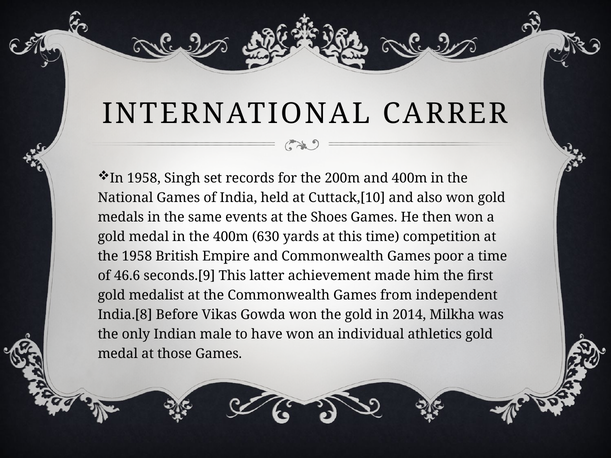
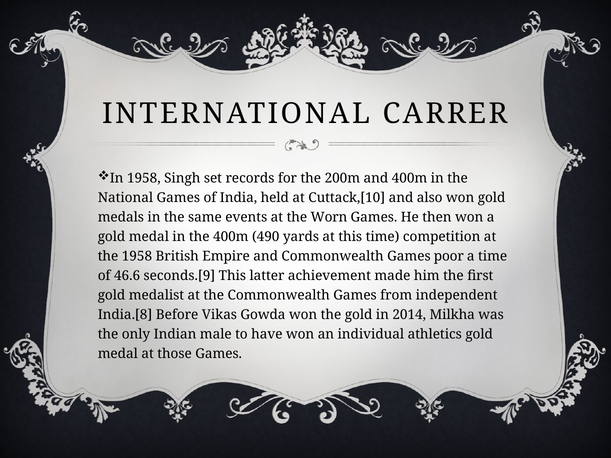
Shoes: Shoes -> Worn (329, 217)
630: 630 -> 490 (266, 237)
